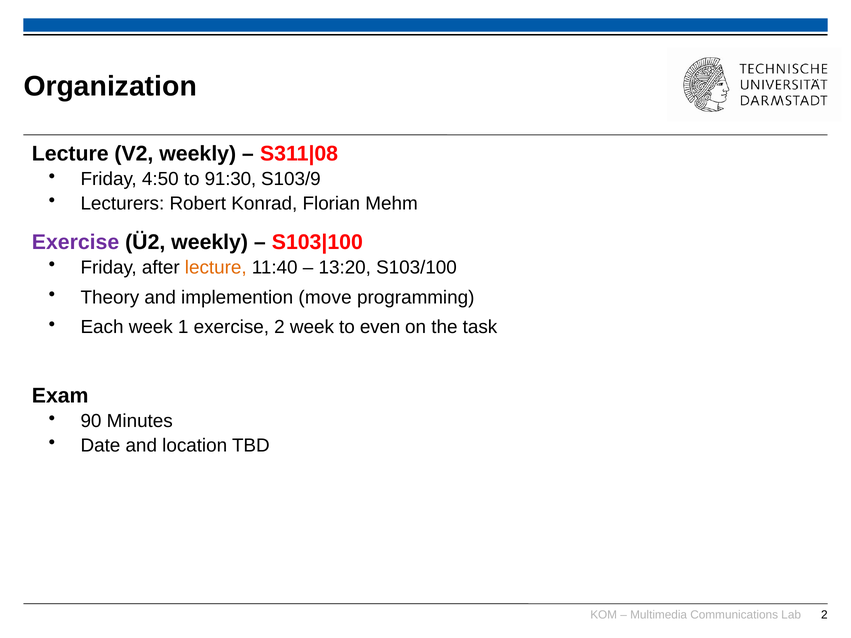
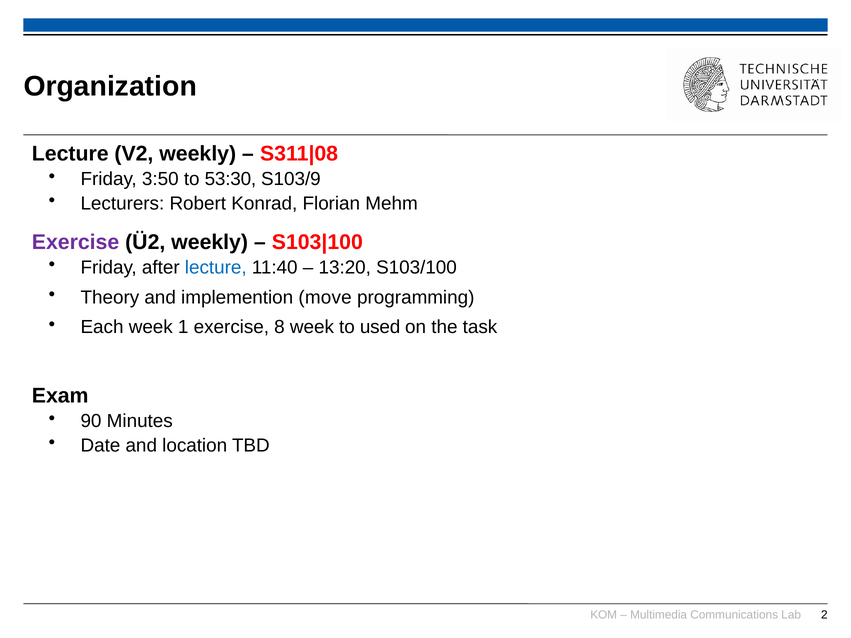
4:50: 4:50 -> 3:50 (160, 179)
91:30: 91:30 -> 53:30 (230, 179)
lecture colour: orange -> blue (216, 268)
exercise 2: 2 -> 8 (279, 327)
even: even -> used (380, 327)
